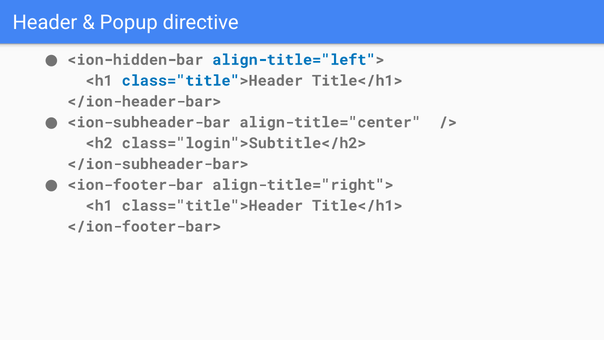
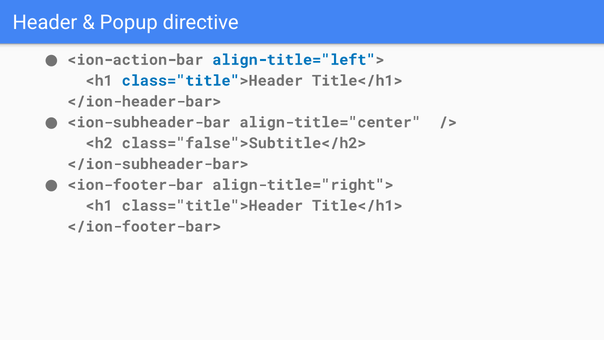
<ion-hidden-bar: <ion-hidden-bar -> <ion-action-bar (135, 60)
class="login">Subtitle</h2>: class="login">Subtitle</h2> -> class="false">Subtitle</h2> (244, 143)
